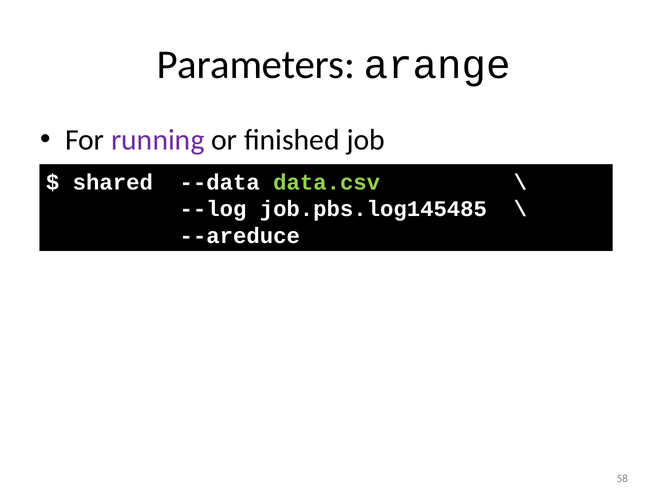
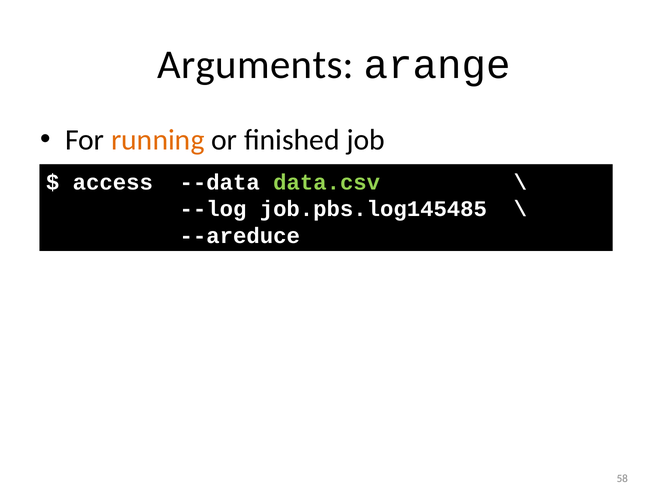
Parameters: Parameters -> Arguments (255, 65)
running colour: purple -> orange (158, 140)
shared: shared -> access (113, 182)
